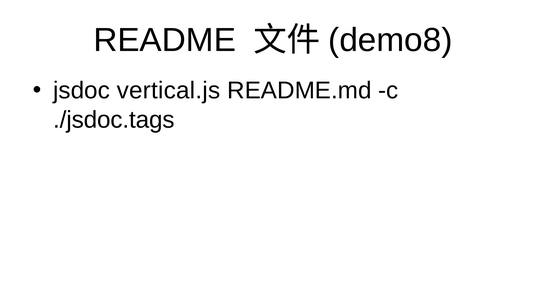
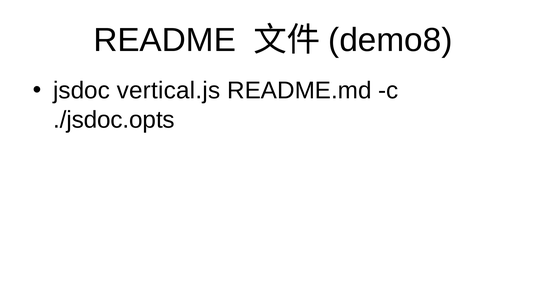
./jsdoc.tags: ./jsdoc.tags -> ./jsdoc.opts (114, 120)
